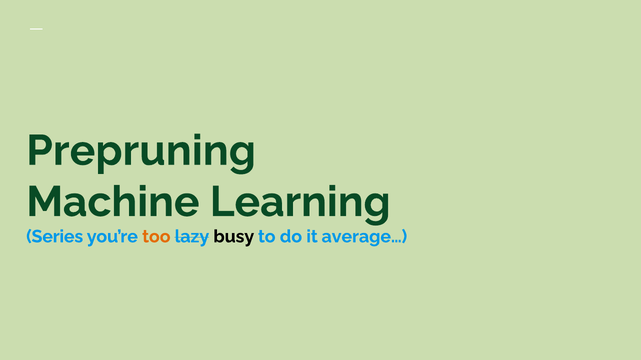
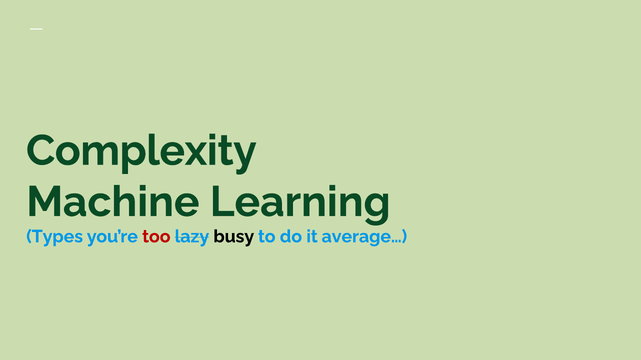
Prepruning: Prepruning -> Complexity (141, 151)
Series: Series -> Types (55, 237)
too colour: orange -> red (156, 237)
